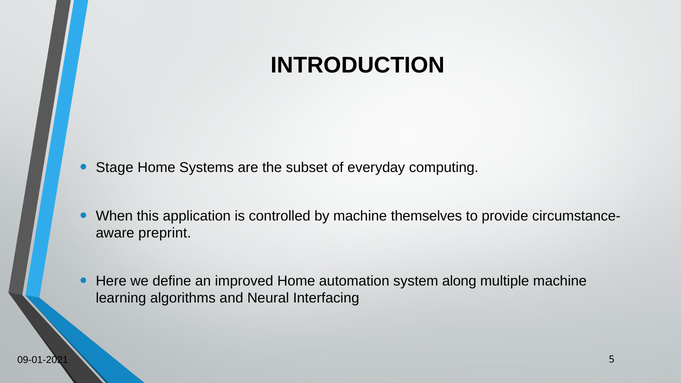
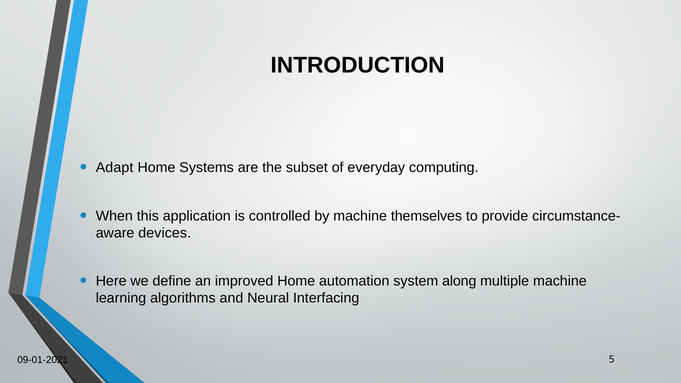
Stage: Stage -> Adapt (115, 168)
preprint: preprint -> devices (165, 233)
